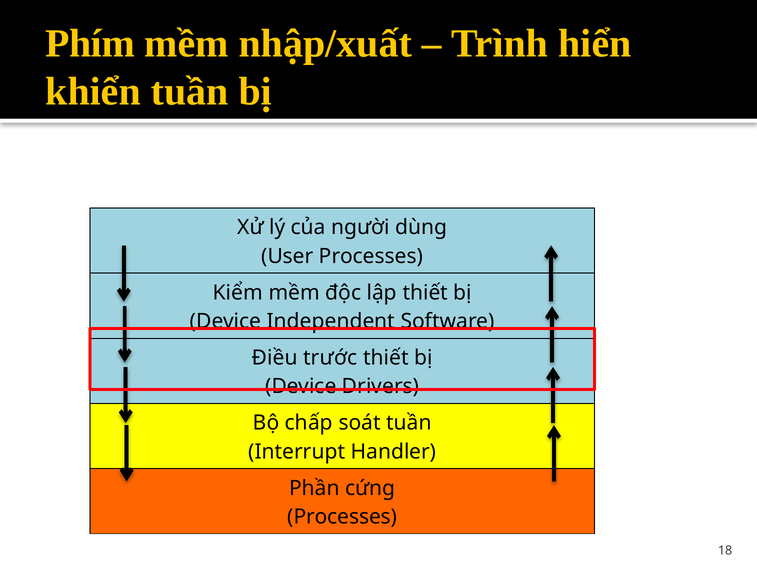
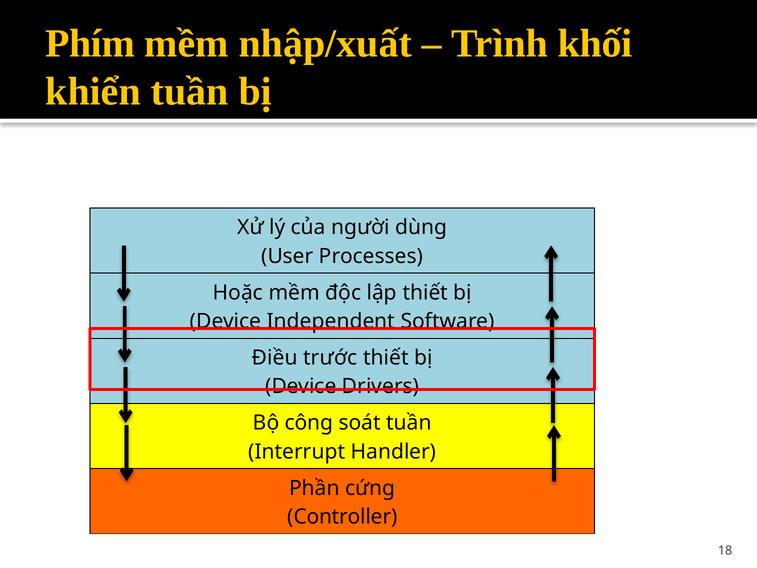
hiển: hiển -> khối (595, 44)
Kiểm: Kiểm -> Hoặc (238, 292)
chấp: chấp -> công (309, 423)
Processes: Processes -> Controller (342, 517)
